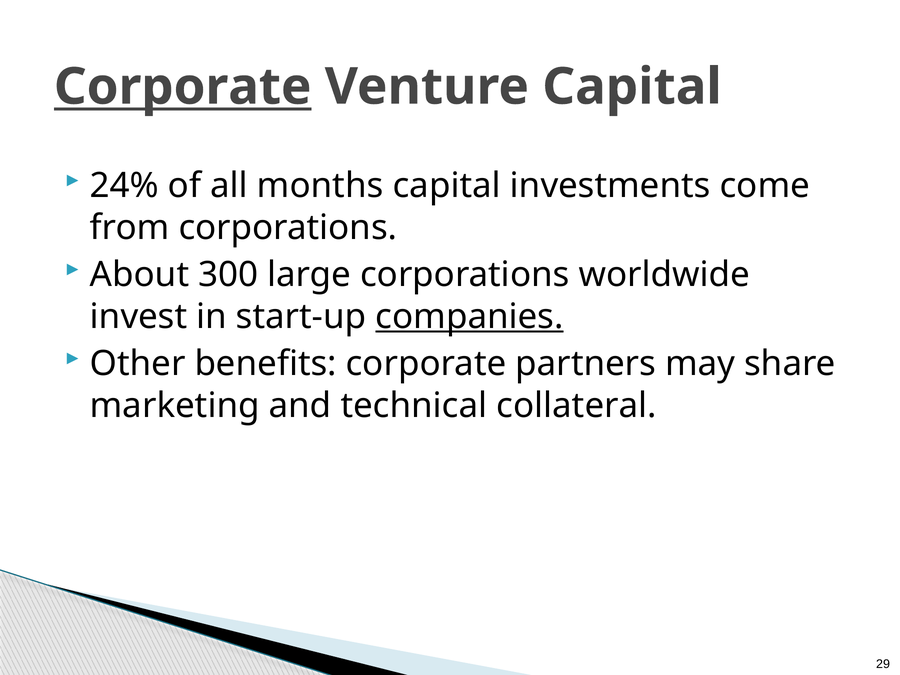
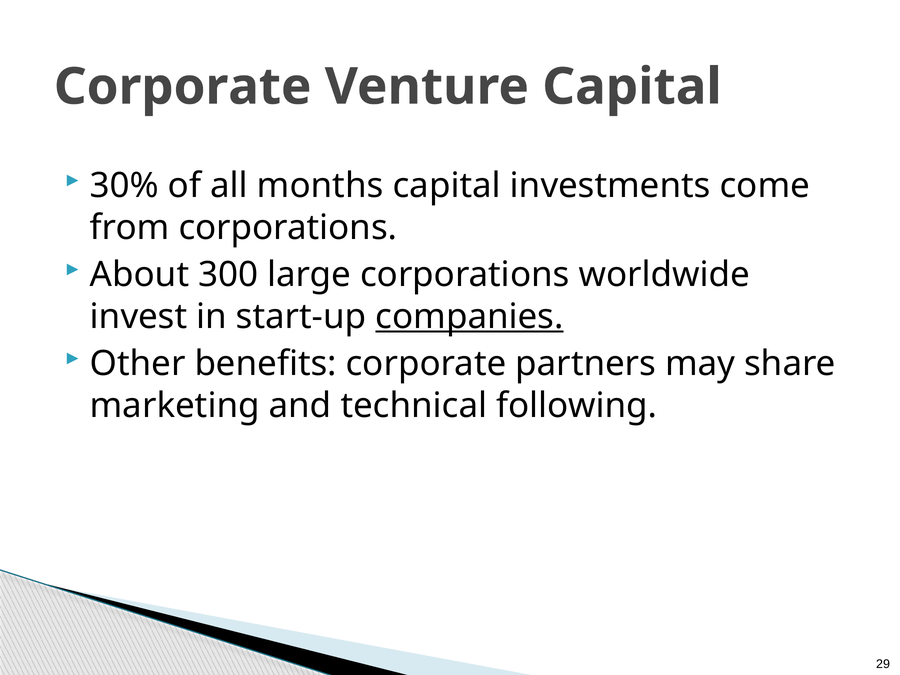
Corporate underline: present -> none (183, 87)
24%: 24% -> 30% (124, 185)
collateral: collateral -> following (577, 406)
